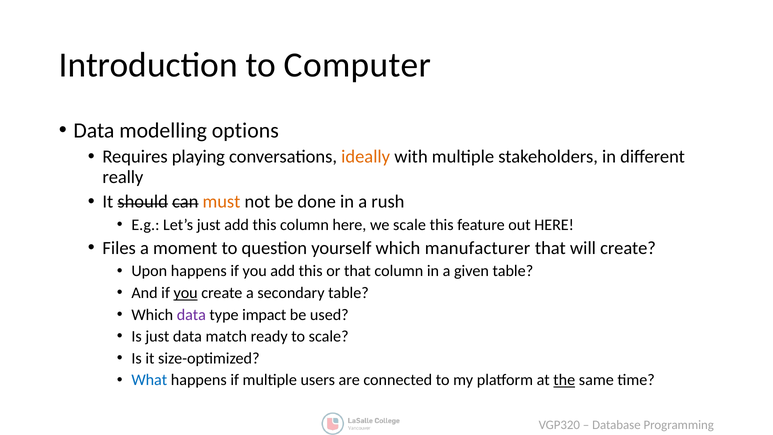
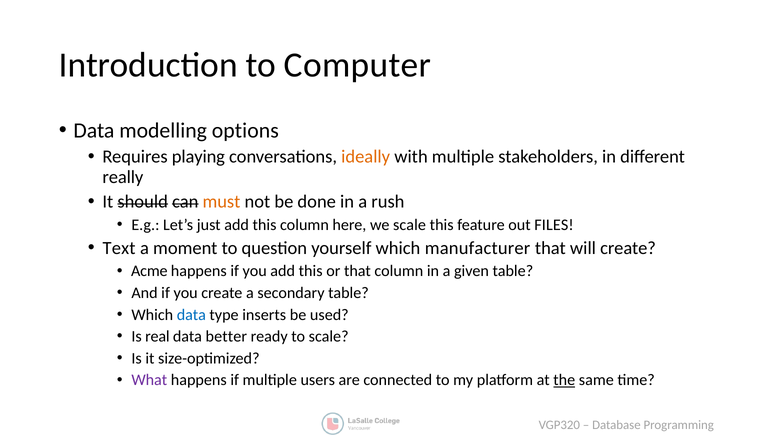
out HERE: HERE -> FILES (554, 225)
Files: Files -> Text (119, 248)
Upon: Upon -> Acme (149, 271)
you underline: present -> none (186, 293)
data colour: purple -> blue (191, 315)
impact: impact -> inserts (264, 315)
Is just: just -> real (157, 336)
match: match -> better (226, 336)
What colour: blue -> purple (149, 380)
